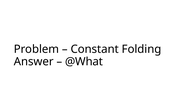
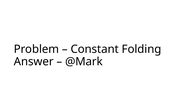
@What: @What -> @Mark (84, 61)
